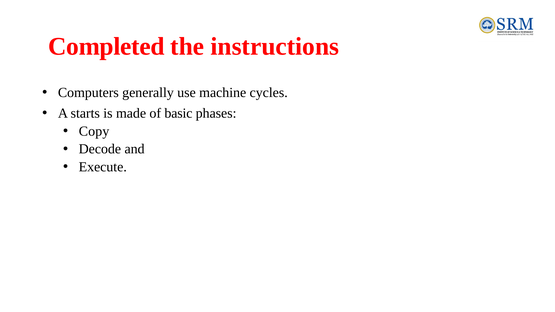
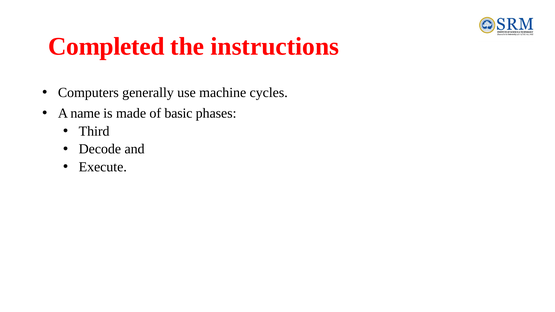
starts: starts -> name (85, 113)
Copy: Copy -> Third (94, 131)
